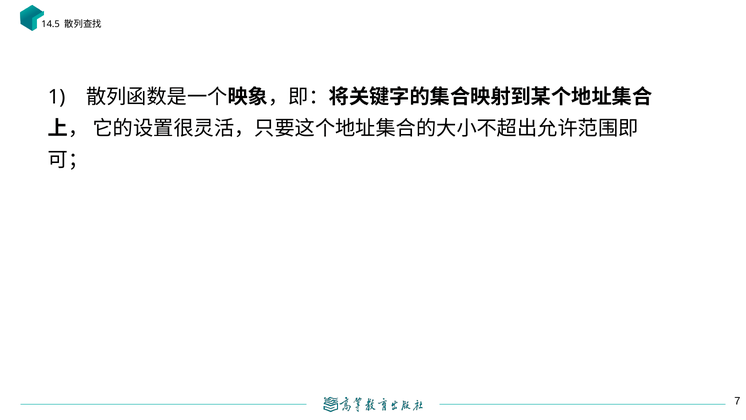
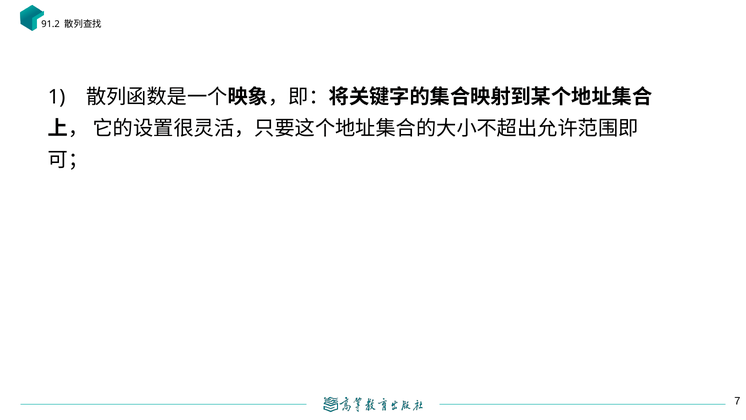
14.5: 14.5 -> 91.2 (51, 24)
